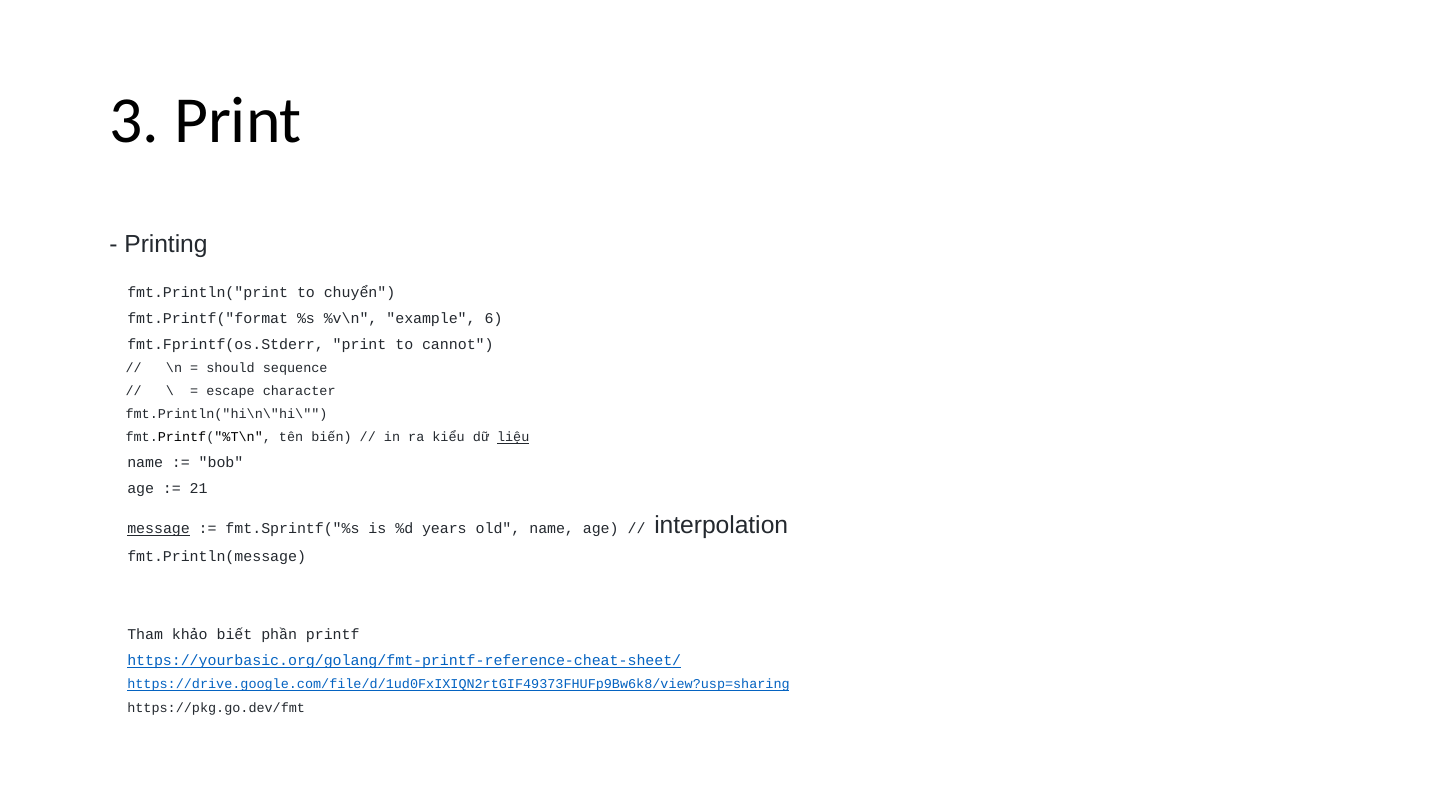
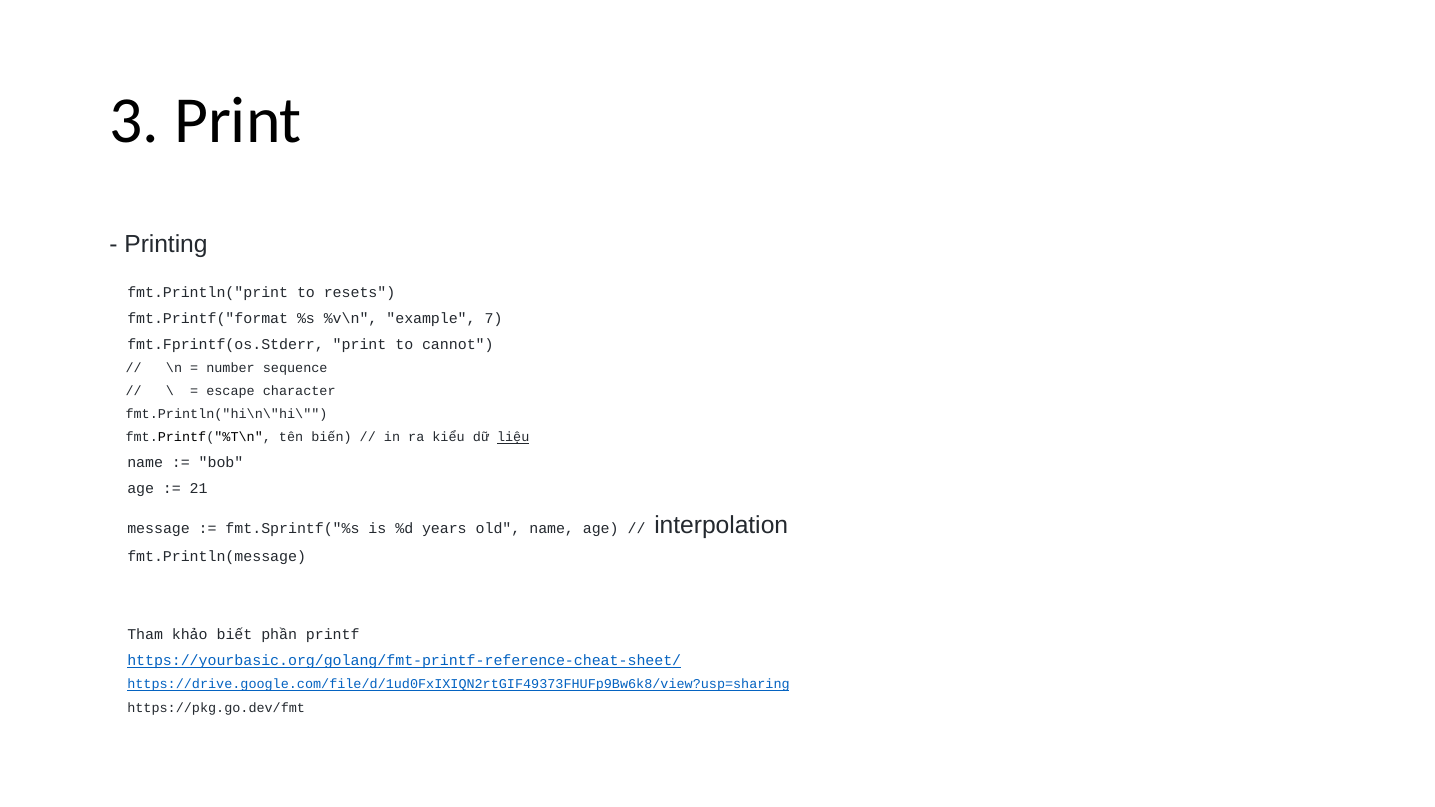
chuyển: chuyển -> resets (360, 293)
6: 6 -> 7 (494, 319)
should: should -> number (231, 368)
message underline: present -> none (159, 529)
